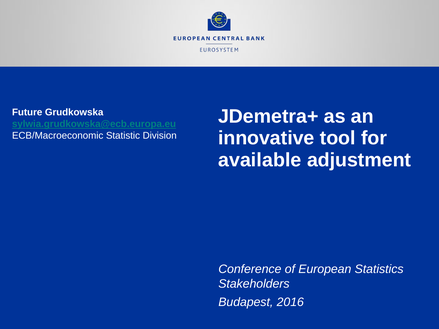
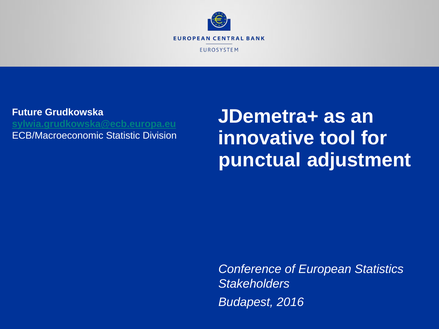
available: available -> punctual (260, 160)
